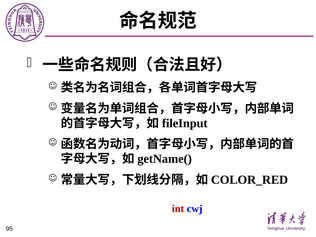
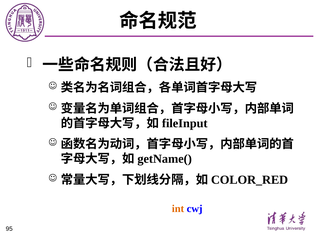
int colour: red -> orange (178, 209)
